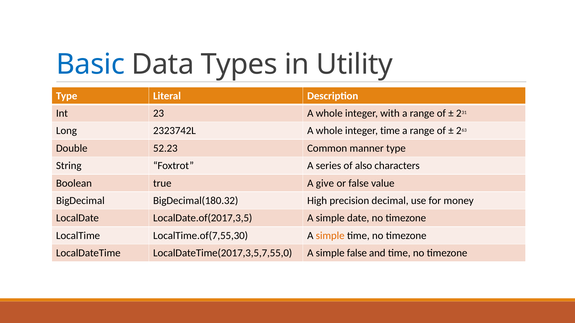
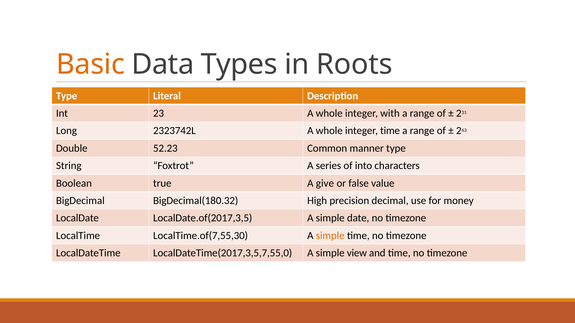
Basic colour: blue -> orange (90, 64)
Utility: Utility -> Roots (354, 64)
also: also -> into (364, 166)
simple false: false -> view (357, 253)
